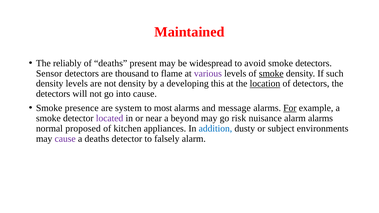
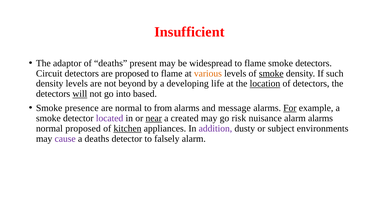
Maintained: Maintained -> Insufficient (189, 32)
reliably: reliably -> adaptor (67, 63)
avoid: avoid -> flame (255, 63)
Sensor: Sensor -> Circuit (49, 73)
are thousand: thousand -> proposed (132, 73)
various colour: purple -> orange (208, 73)
not density: density -> beyond (132, 84)
this: this -> life (218, 84)
will underline: none -> present (80, 94)
into cause: cause -> based (145, 94)
are system: system -> normal (129, 108)
most: most -> from (163, 108)
near underline: none -> present (154, 118)
beyond: beyond -> created (185, 118)
kitchen underline: none -> present (128, 129)
addition colour: blue -> purple (215, 129)
